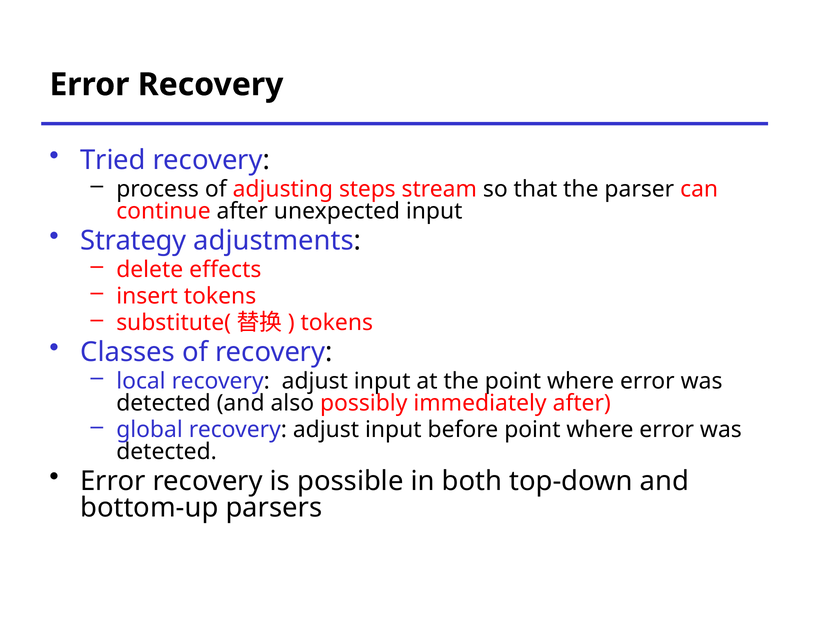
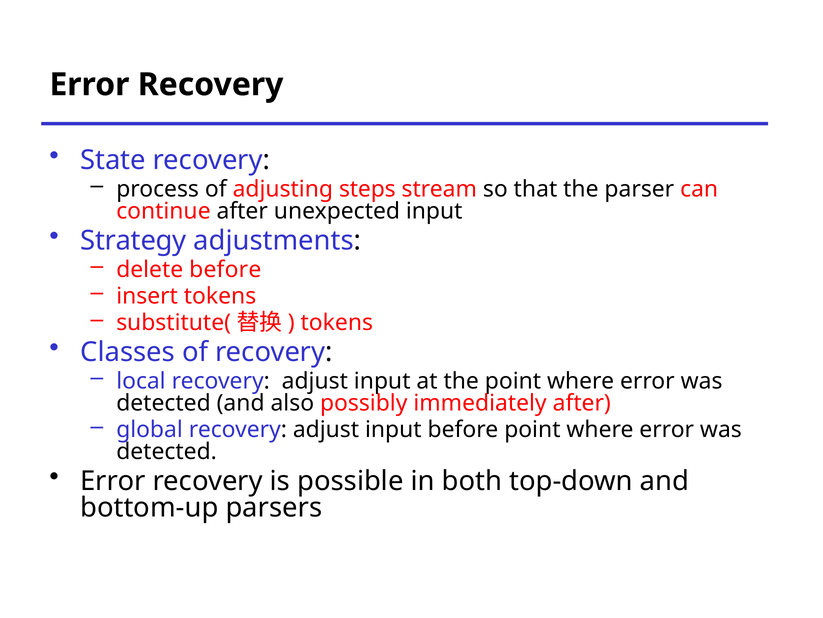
Tried: Tried -> State (113, 160)
delete effects: effects -> before (225, 269)
